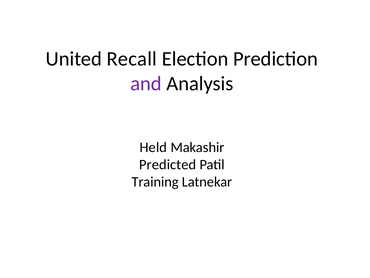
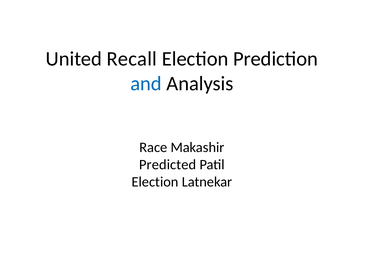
and colour: purple -> blue (146, 83)
Held: Held -> Race (153, 147)
Training: Training -> Election (155, 182)
